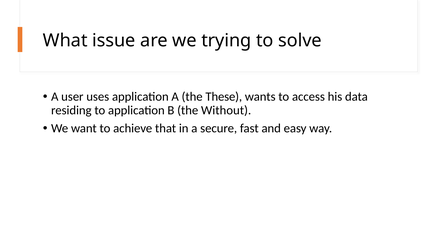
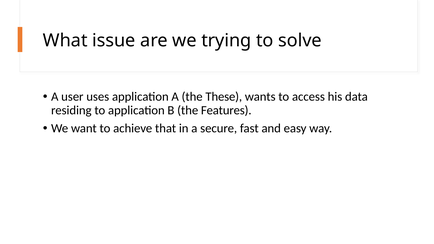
Without: Without -> Features (226, 110)
